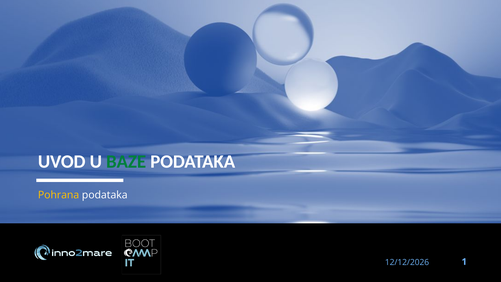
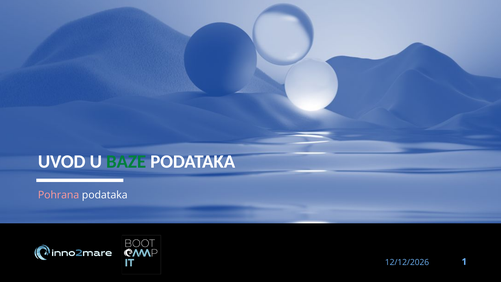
Pohrana colour: yellow -> pink (59, 195)
